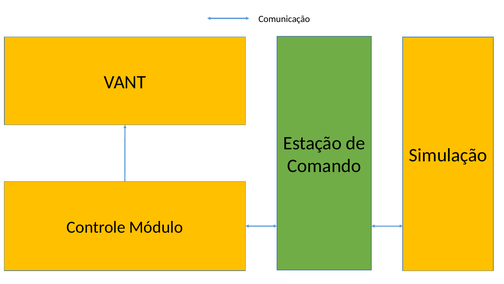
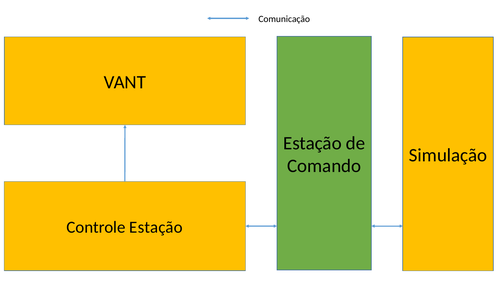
Controle Módulo: Módulo -> Estação (156, 227)
